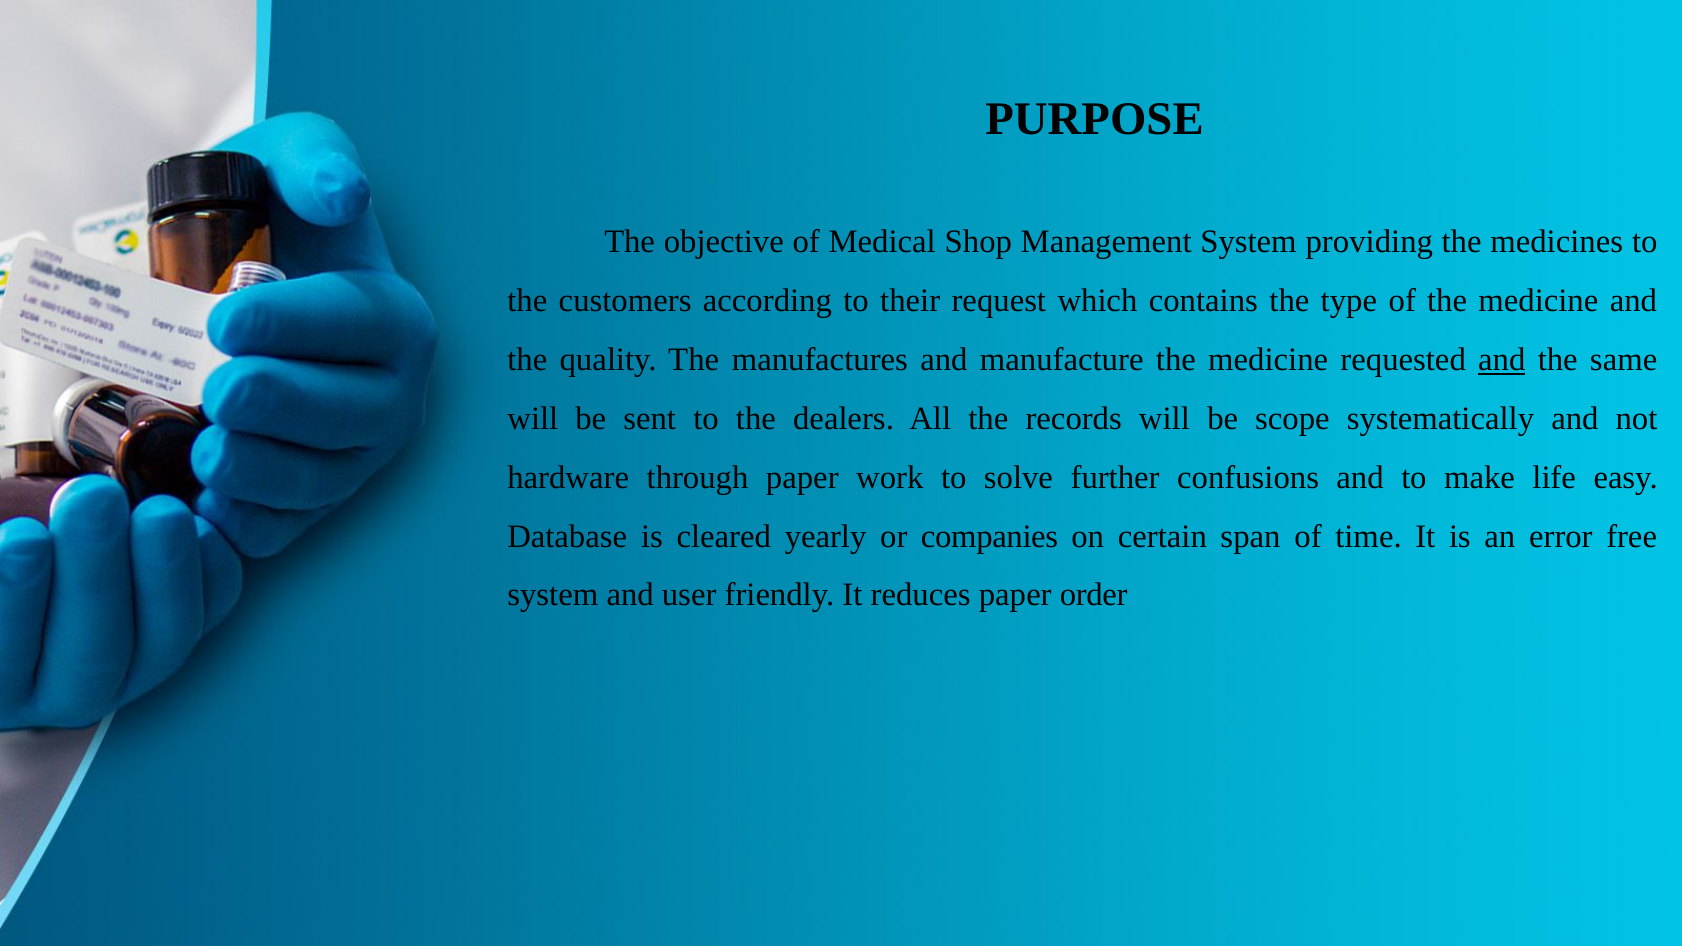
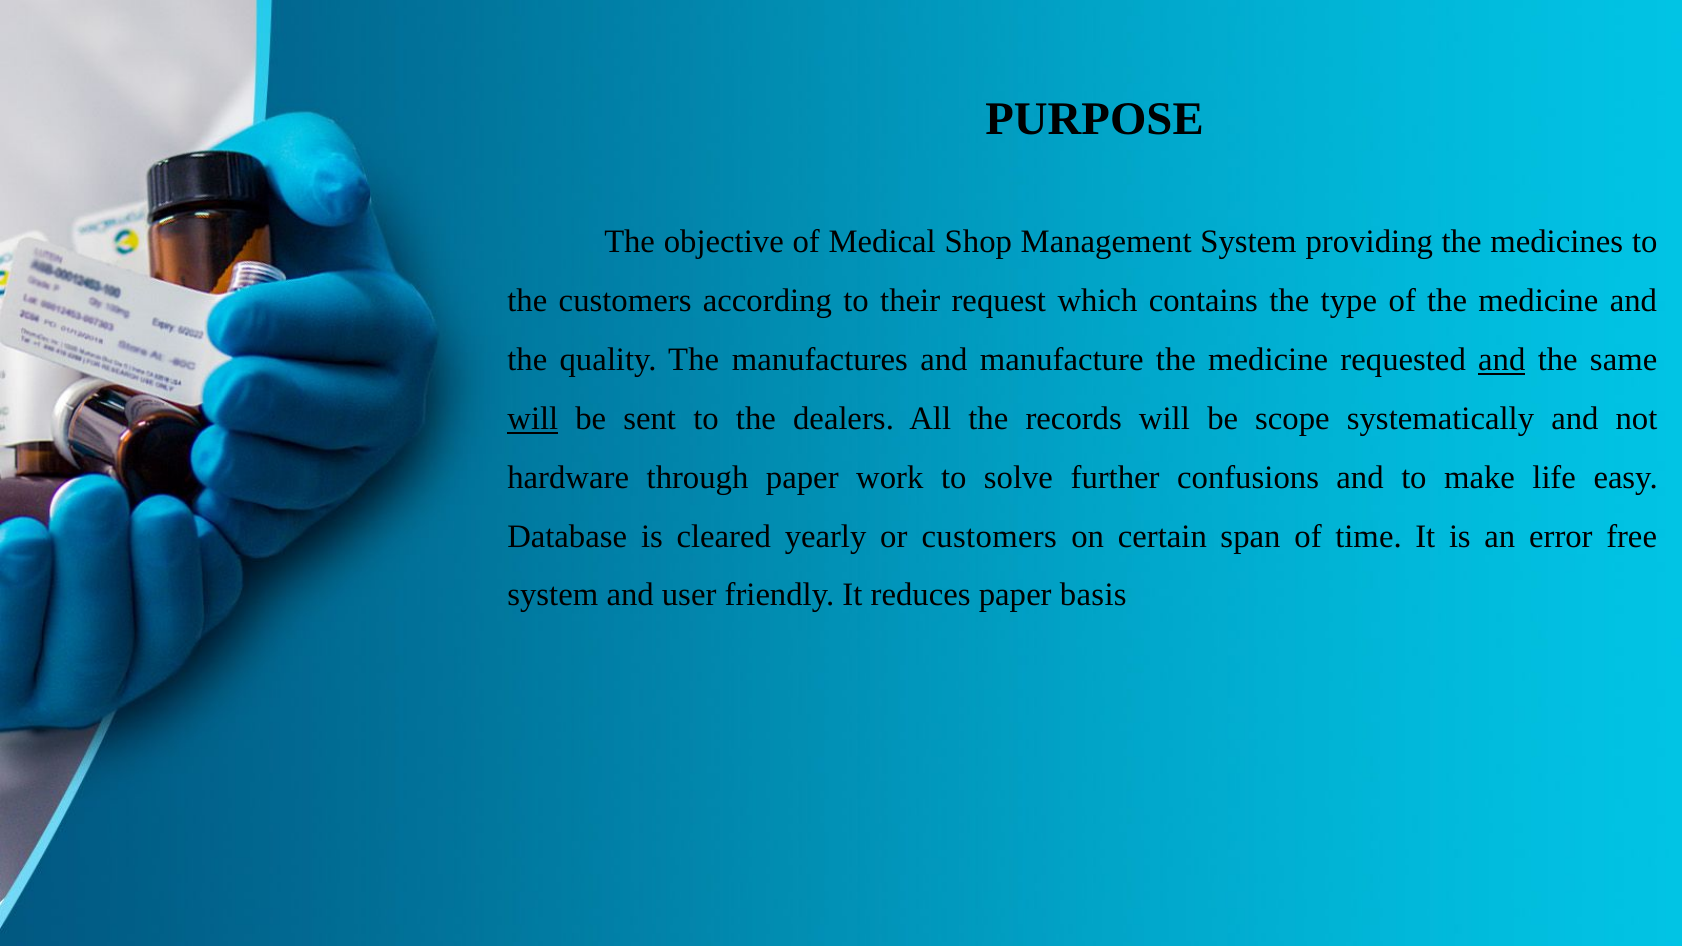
will underline: none -> present (533, 419)
or companies: companies -> customers (989, 536)
order: order -> basis (1093, 595)
